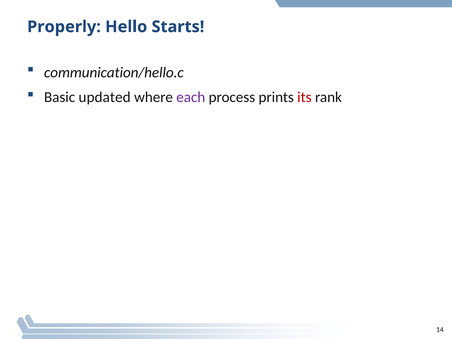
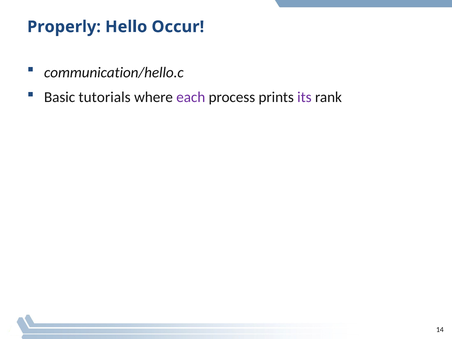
Starts: Starts -> Occur (178, 27)
updated: updated -> tutorials (105, 97)
its colour: red -> purple (304, 97)
